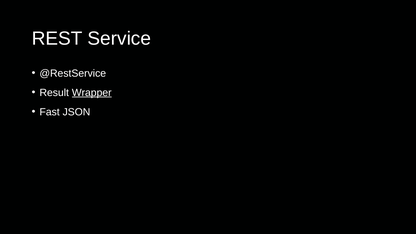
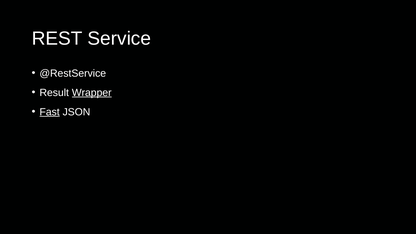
Fast underline: none -> present (50, 112)
